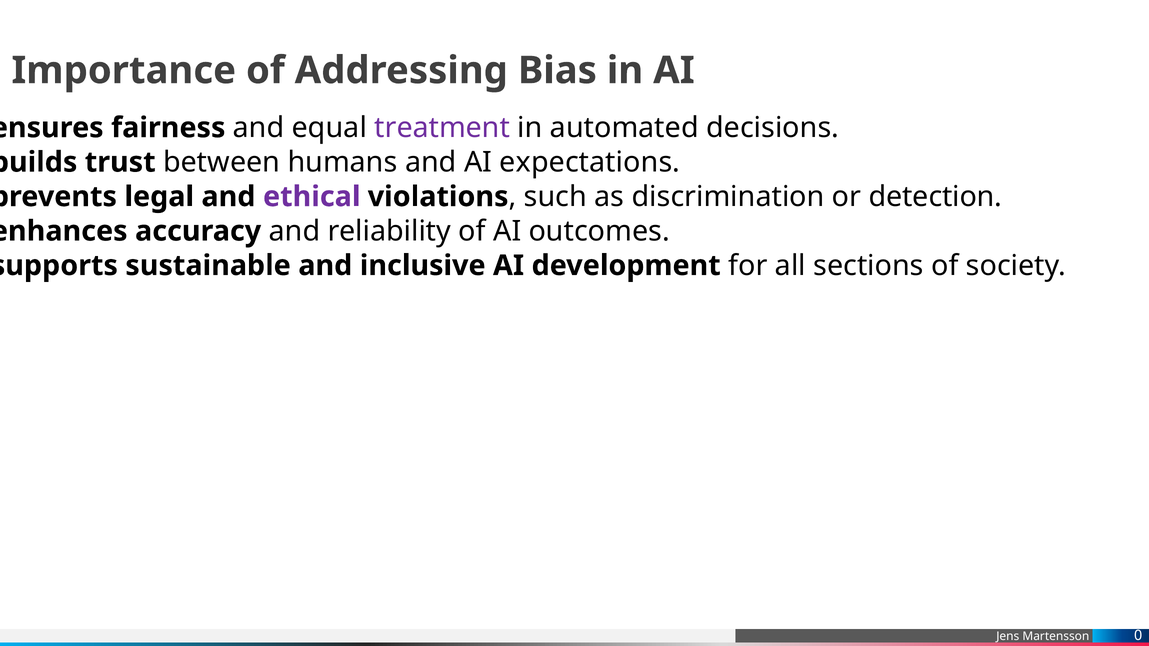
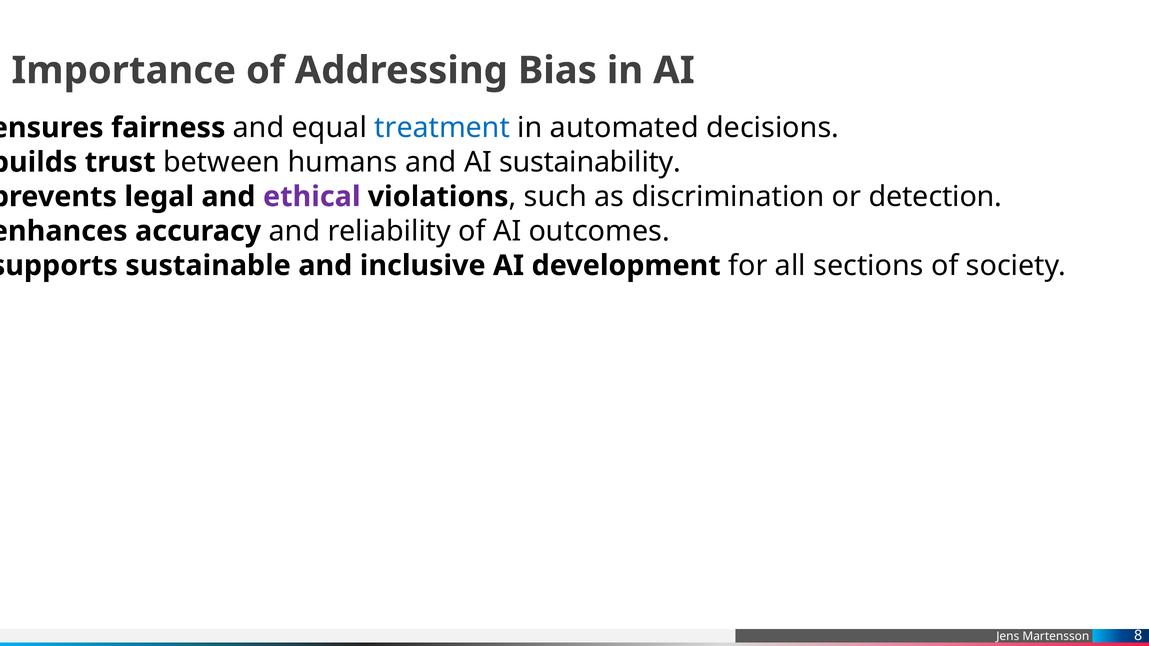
treatment colour: purple -> blue (442, 128)
expectations: expectations -> sustainability (590, 162)
0: 0 -> 8 (1138, 636)
